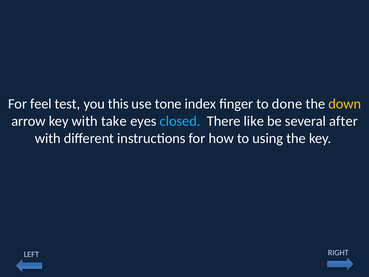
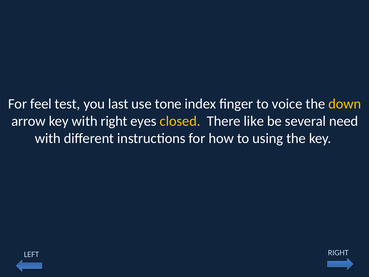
this: this -> last (118, 104)
done: done -> voice (287, 104)
with take: take -> right (114, 121)
closed colour: light blue -> yellow (180, 121)
after: after -> need (344, 121)
